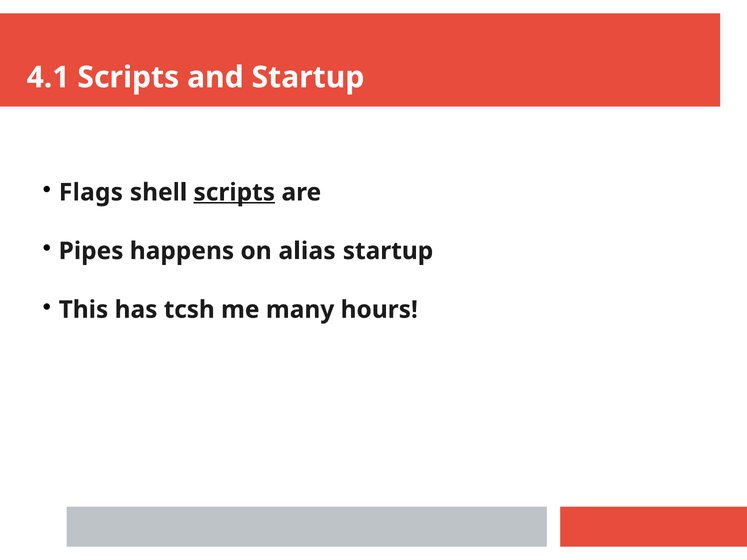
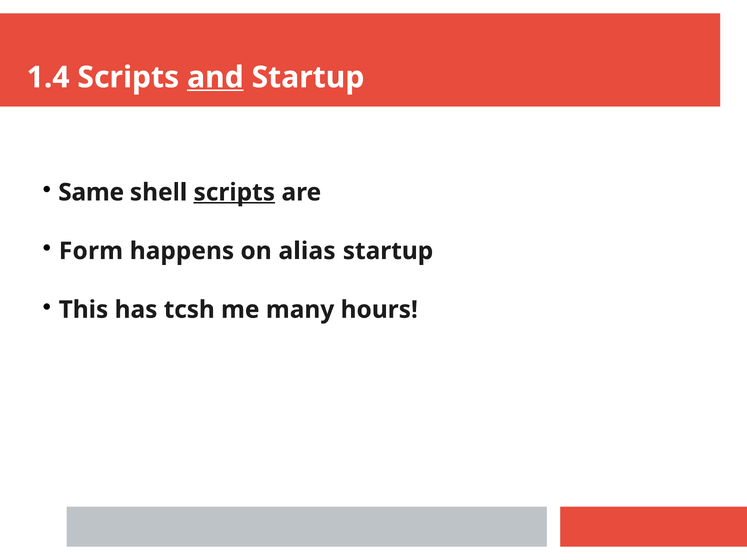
4.1: 4.1 -> 1.4 (48, 77)
and underline: none -> present (215, 77)
Flags: Flags -> Same (91, 192)
Pipes: Pipes -> Form (91, 251)
